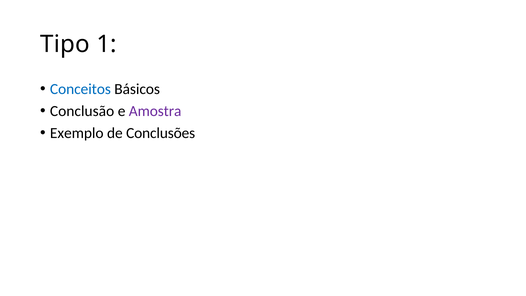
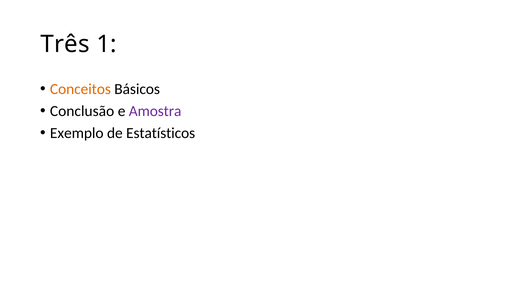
Tipo: Tipo -> Três (65, 44)
Conceitos colour: blue -> orange (80, 89)
Conclusões: Conclusões -> Estatísticos (161, 133)
